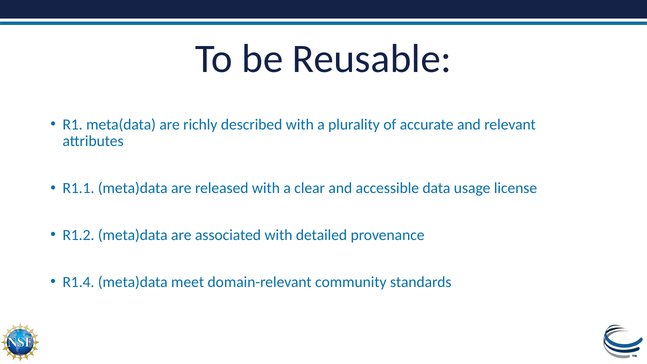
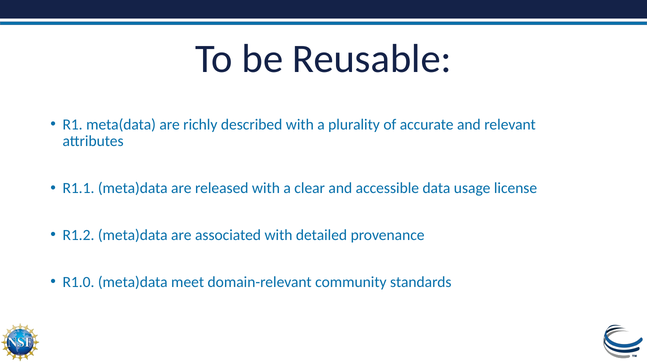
R1.4: R1.4 -> R1.0 (78, 282)
